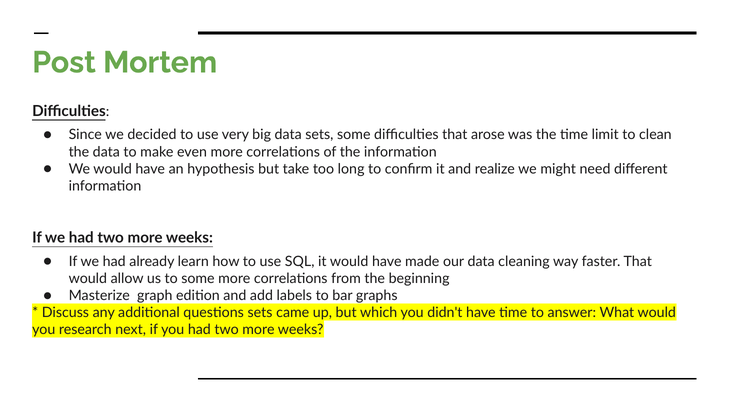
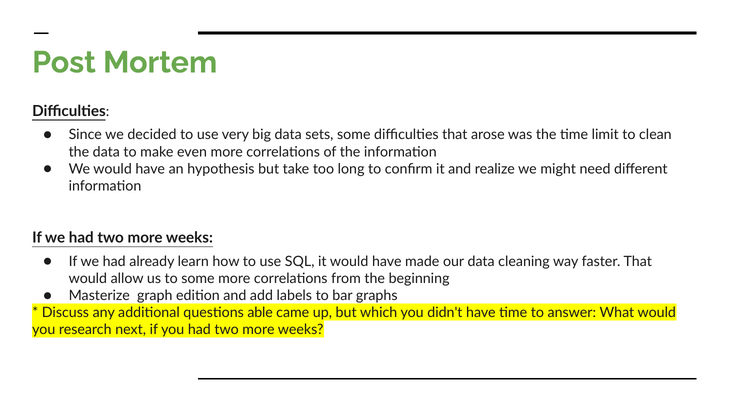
questions sets: sets -> able (260, 312)
